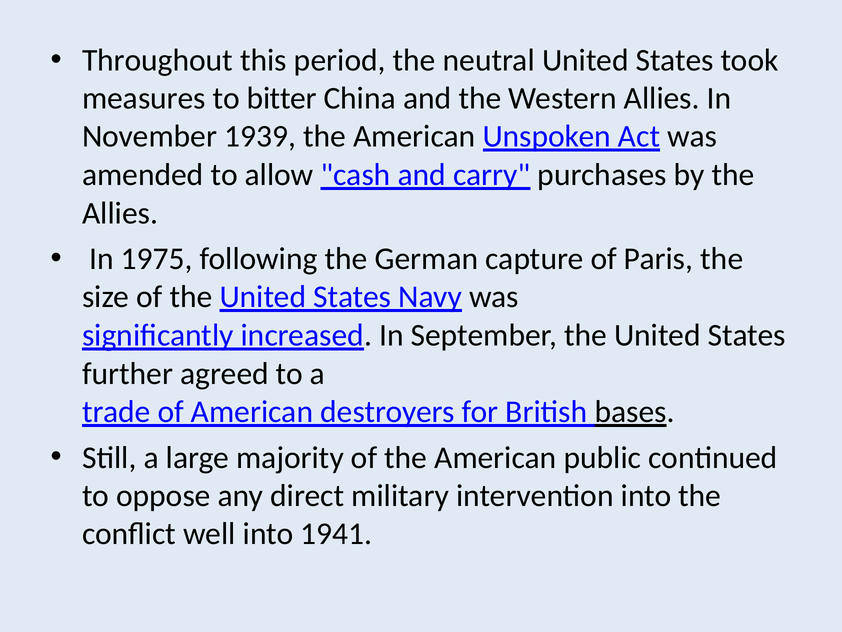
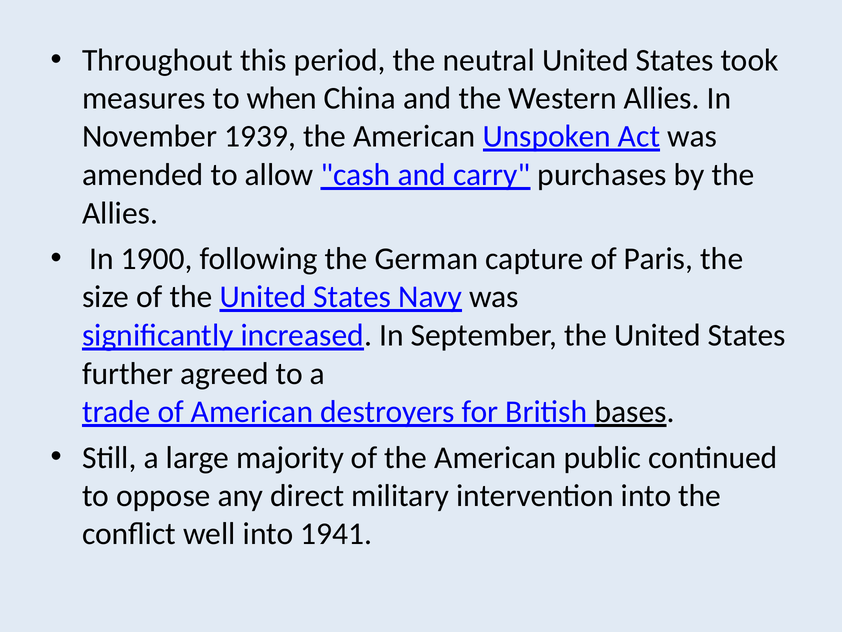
bitter: bitter -> when (282, 98)
1975: 1975 -> 1900 (157, 259)
